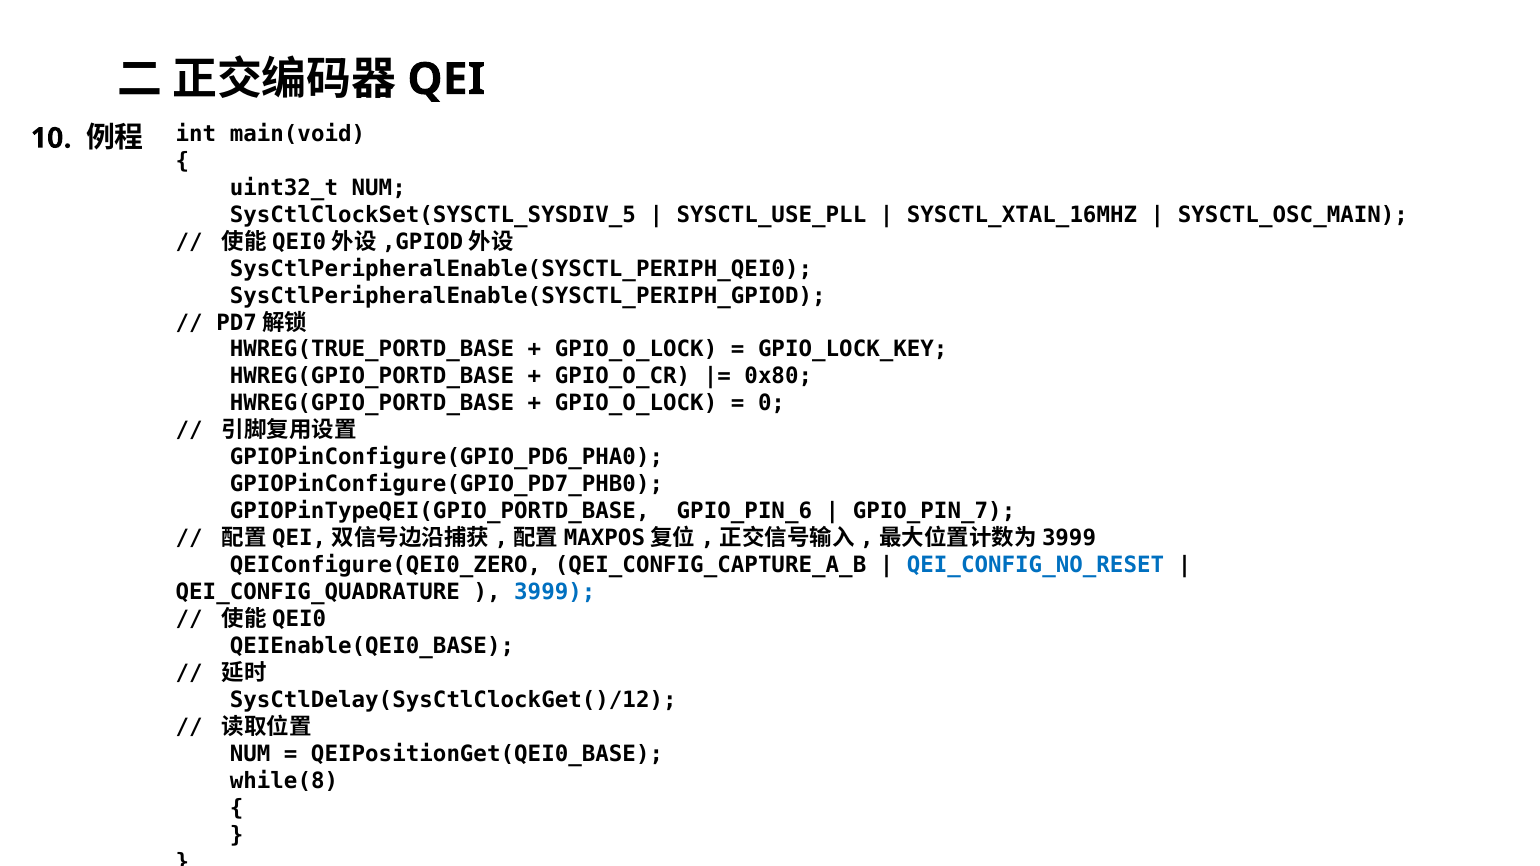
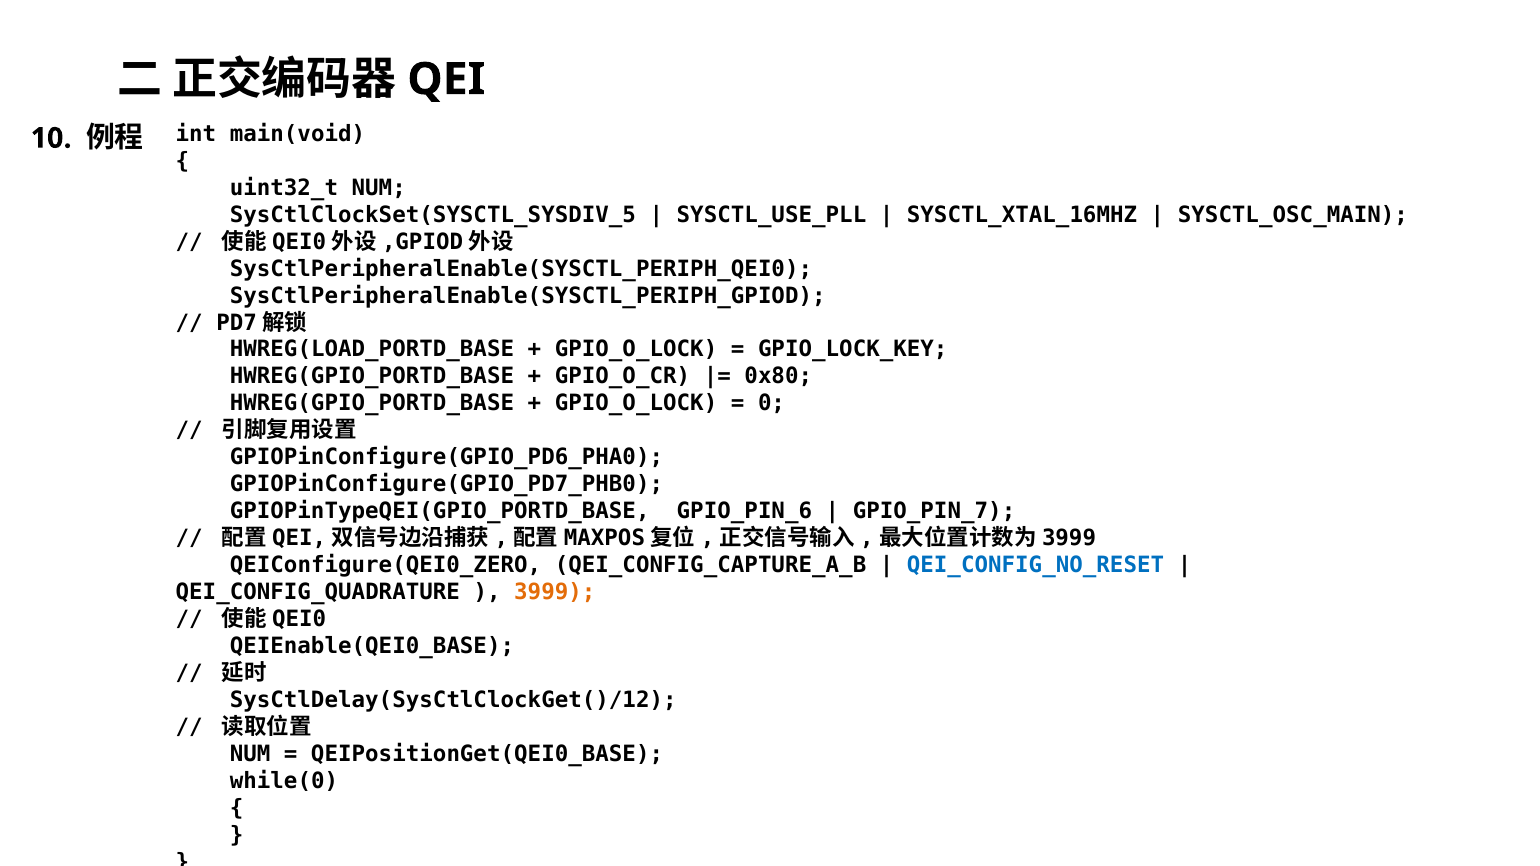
HWREG(TRUE_PORTD_BASE: HWREG(TRUE_PORTD_BASE -> HWREG(LOAD_PORTD_BASE (372, 350)
3999 colour: blue -> orange (555, 592)
while(8: while(8 -> while(0 (284, 781)
